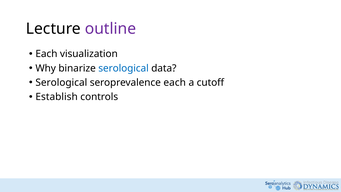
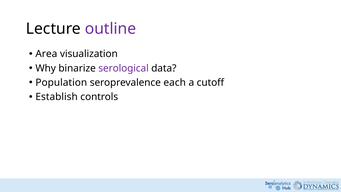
Each: Each -> Area (46, 54)
serological colour: blue -> purple (124, 68)
Serological: Serological -> Population (61, 82)
